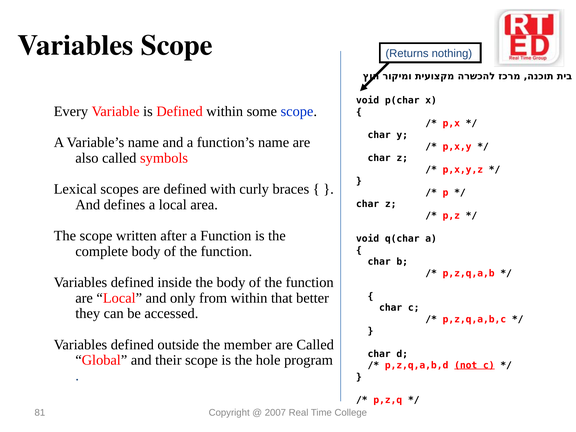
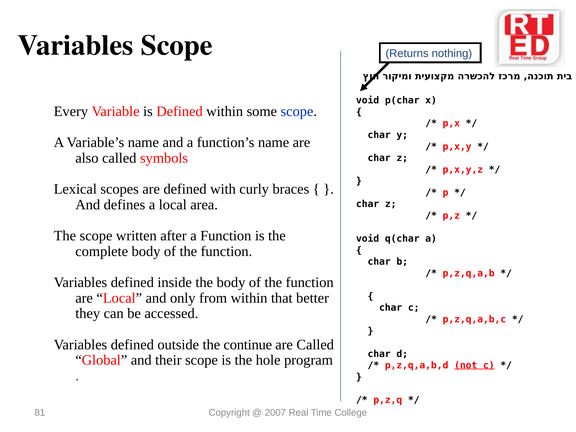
member: member -> continue (248, 345)
